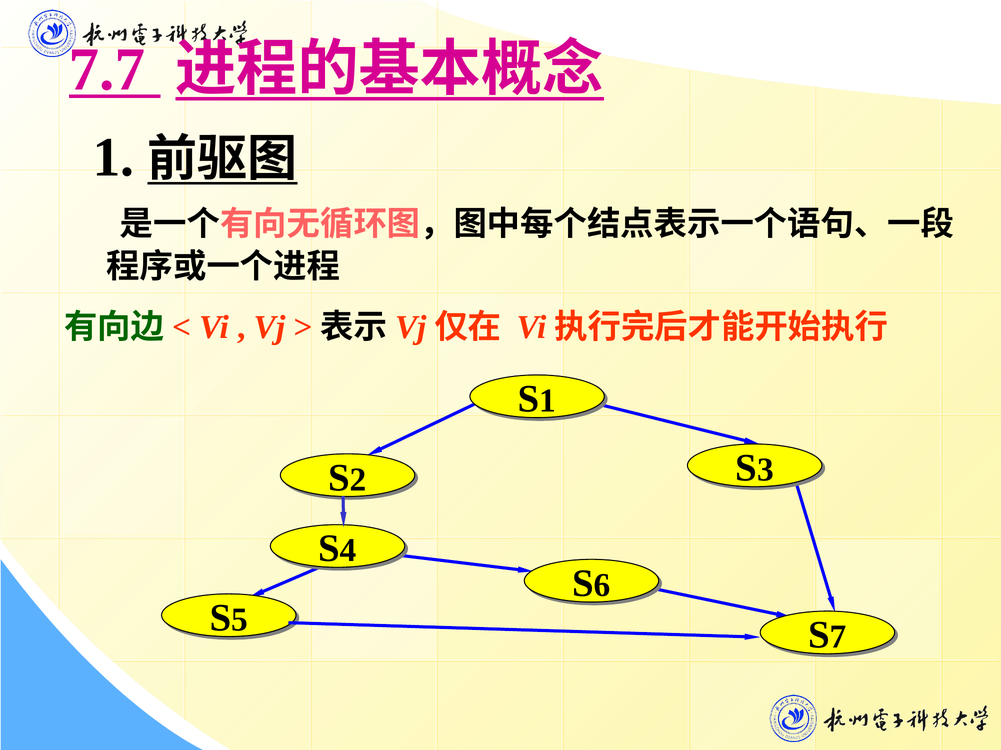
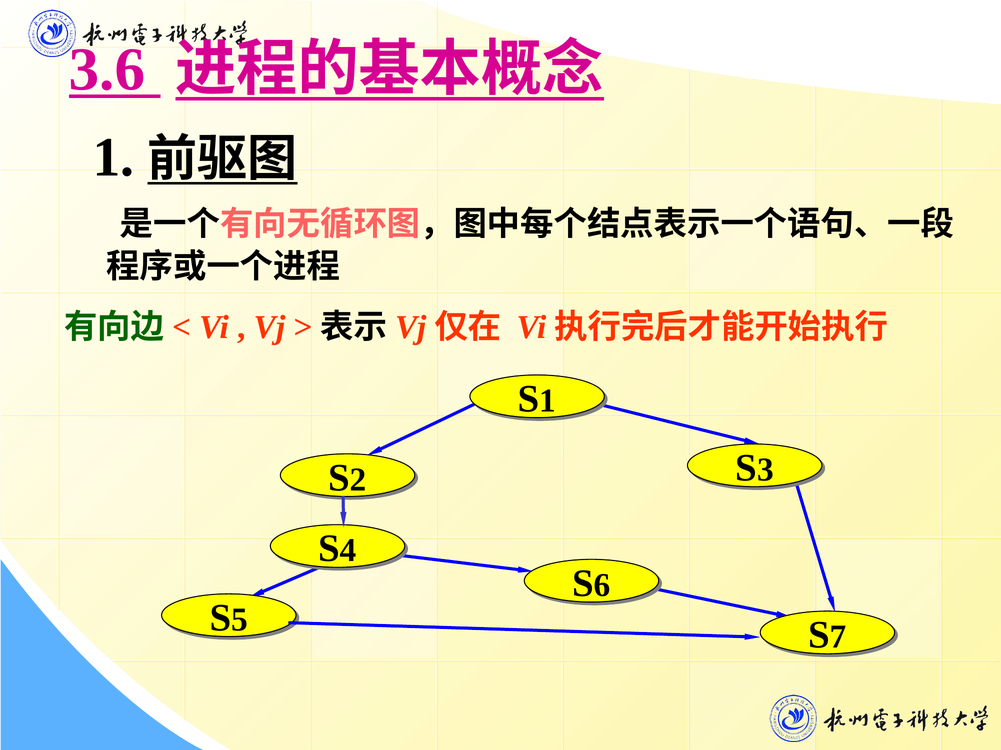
7.7: 7.7 -> 3.6 (107, 70)
